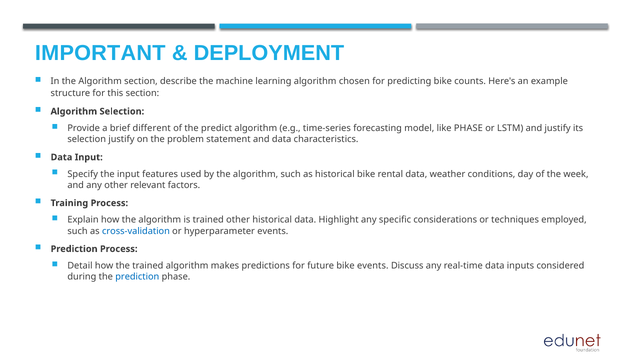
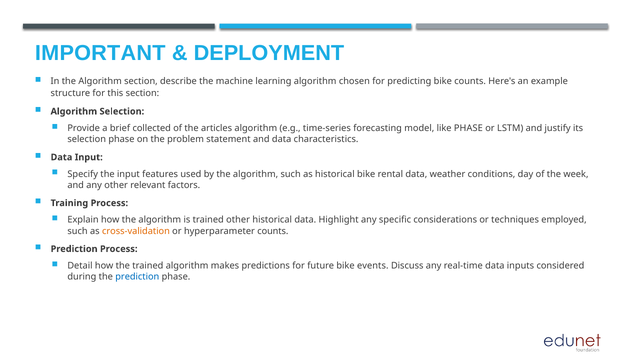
different: different -> collected (152, 128)
predict: predict -> articles (217, 128)
selection justify: justify -> phase (121, 139)
cross-validation colour: blue -> orange (136, 231)
hyperparameter events: events -> counts (273, 231)
